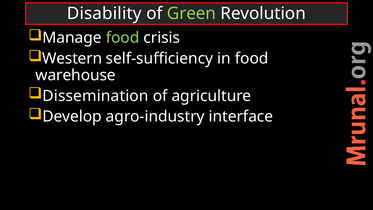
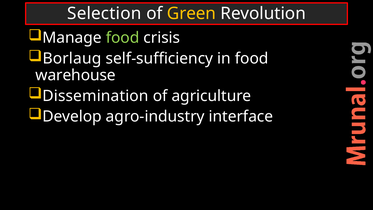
Disability: Disability -> Selection (104, 14)
Green colour: light green -> yellow (192, 14)
Western: Western -> Borlaug (72, 58)
